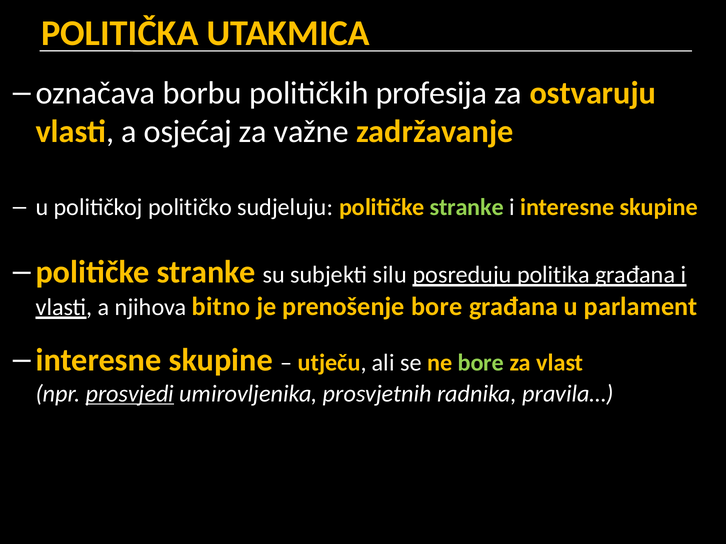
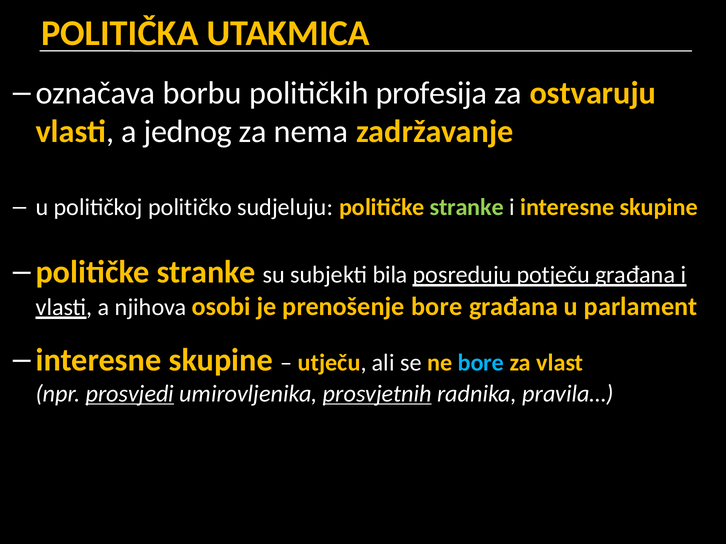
osjećaj: osjećaj -> jednog (188, 132)
važne: važne -> nema (311, 132)
silu: silu -> bila (390, 275)
politika: politika -> potječu (553, 275)
bitno: bitno -> osobi (221, 307)
bore colour: light green -> light blue (481, 363)
prosvjetnih underline: none -> present (377, 394)
